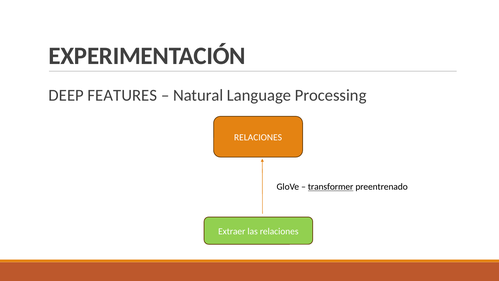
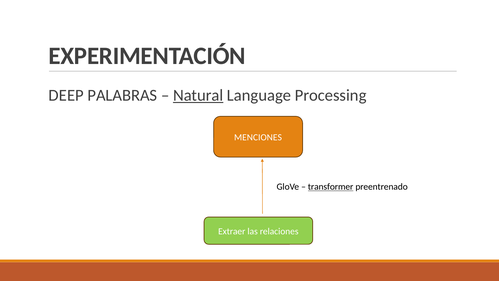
FEATURES: FEATURES -> PALABRAS (122, 95)
Natural underline: none -> present (198, 95)
RELACIONES: RELACIONES -> MENCIONES (258, 137)
